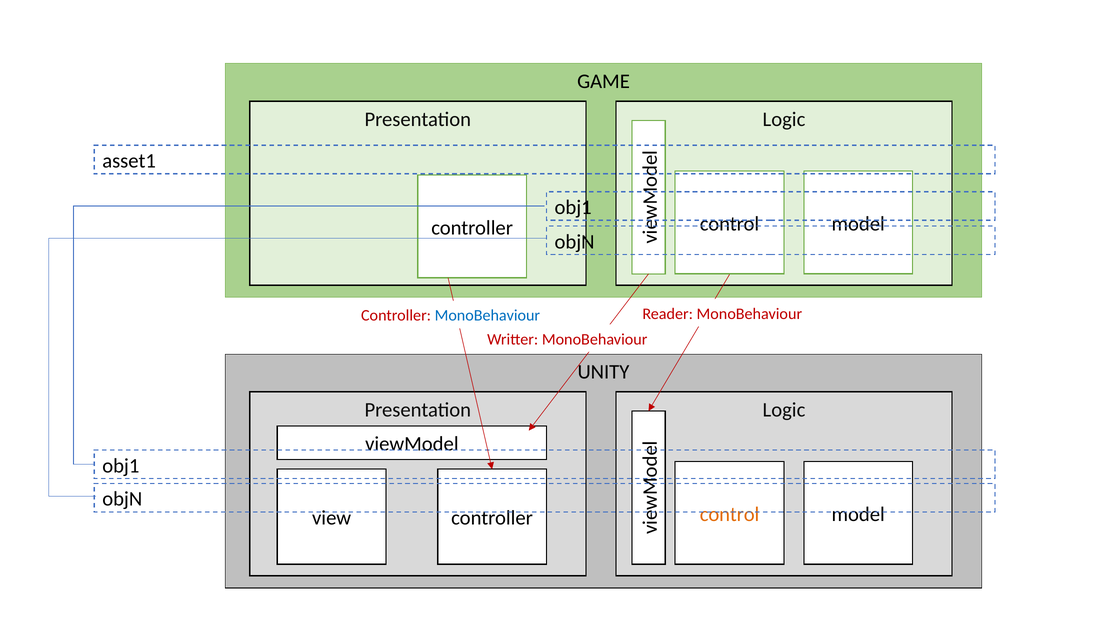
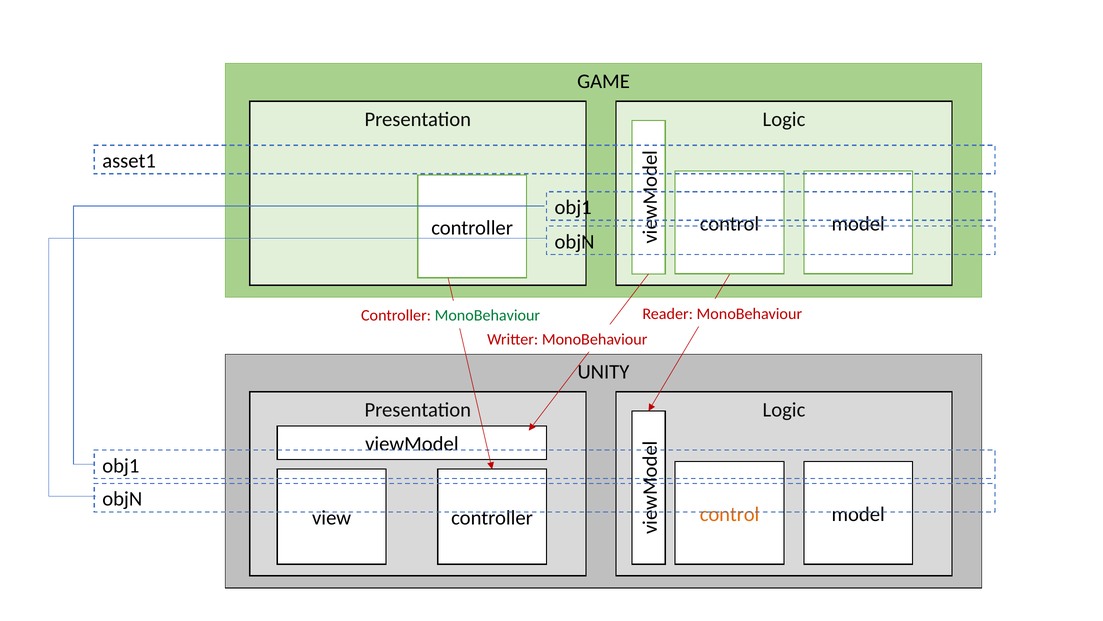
MonoBehaviour colour: blue -> green (487, 315)
